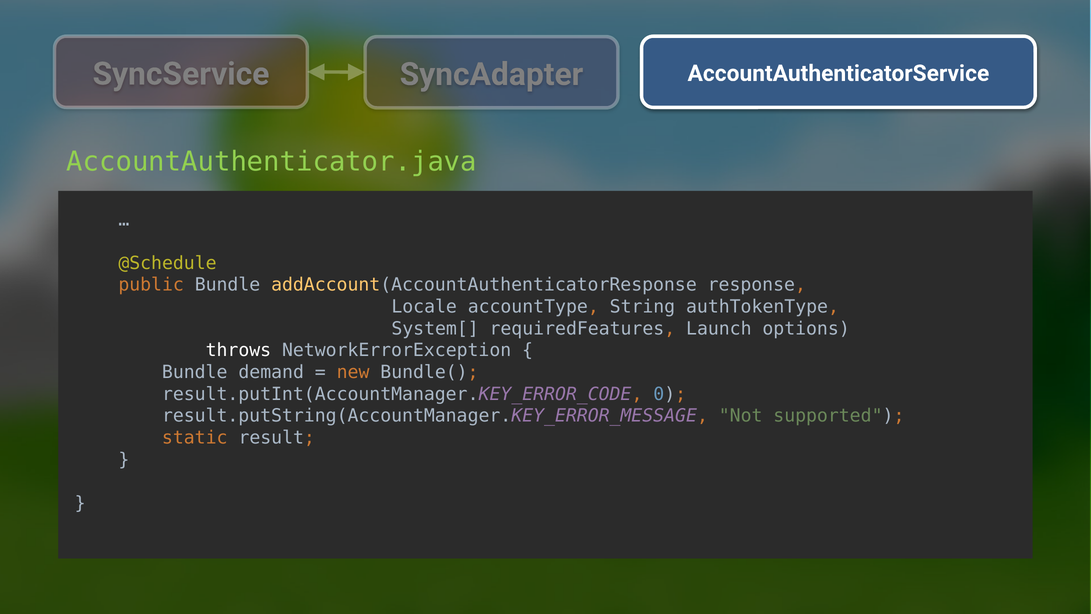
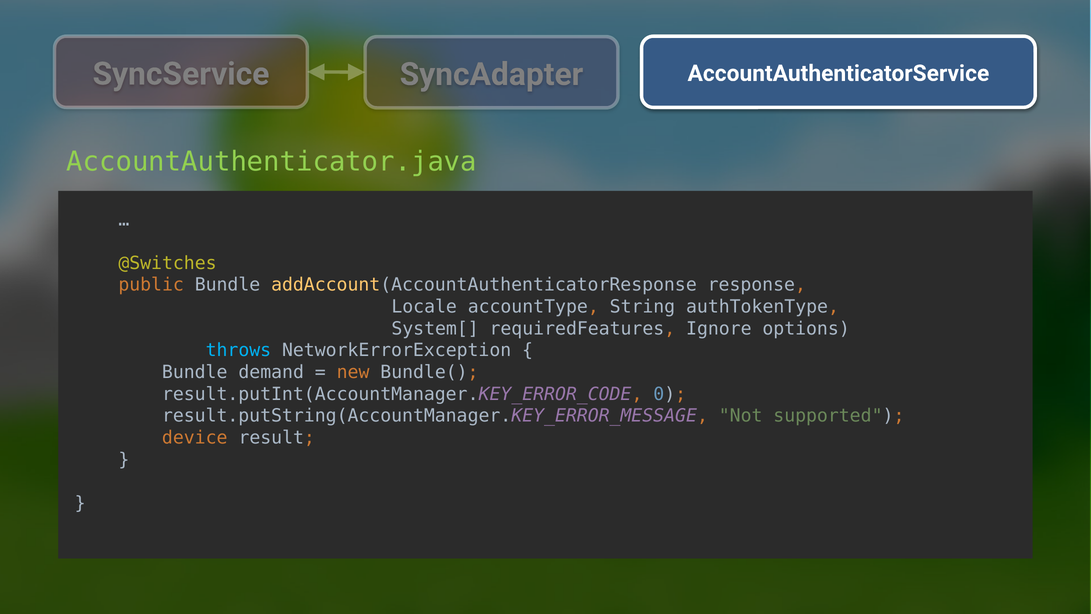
@Schedule: @Schedule -> @Switches (167, 263)
Launch: Launch -> Ignore (719, 328)
throws colour: white -> light blue (238, 350)
static: static -> device (195, 437)
